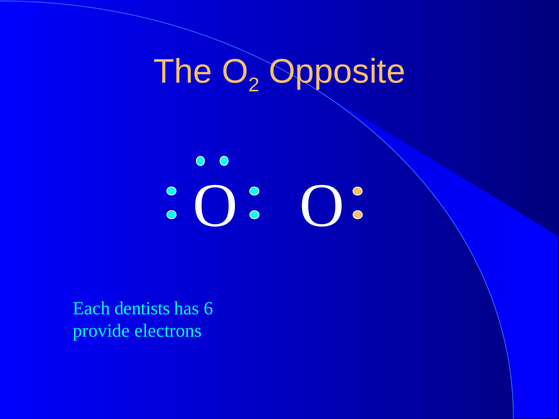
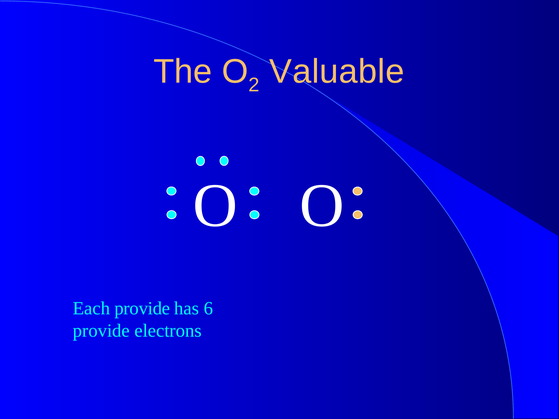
Opposite: Opposite -> Valuable (337, 72)
Each dentists: dentists -> provide (142, 308)
